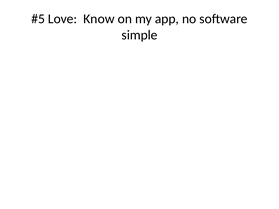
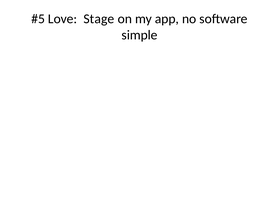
Know: Know -> Stage (99, 19)
